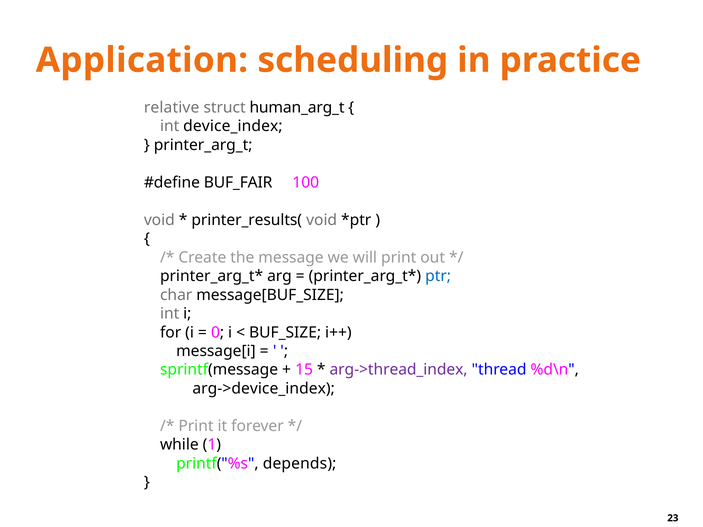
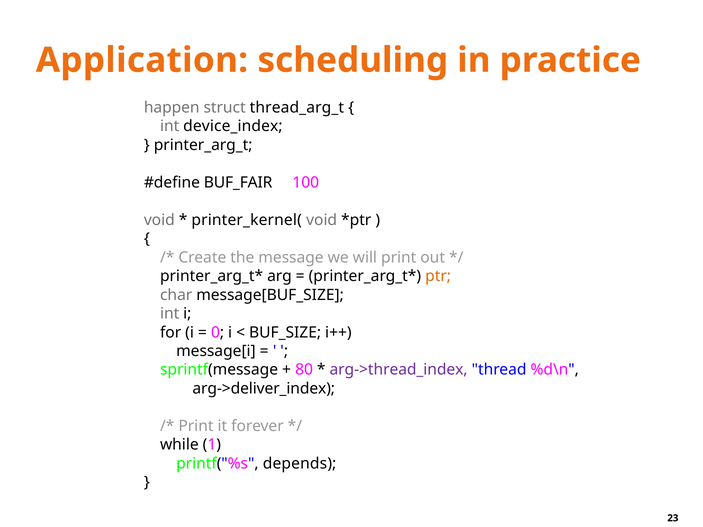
relative: relative -> happen (172, 108)
human_arg_t: human_arg_t -> thread_arg_t (297, 108)
printer_results(: printer_results( -> printer_kernel( (247, 220)
ptr colour: blue -> orange (438, 276)
15: 15 -> 80 (304, 370)
arg->device_index: arg->device_index -> arg->deliver_index (264, 389)
